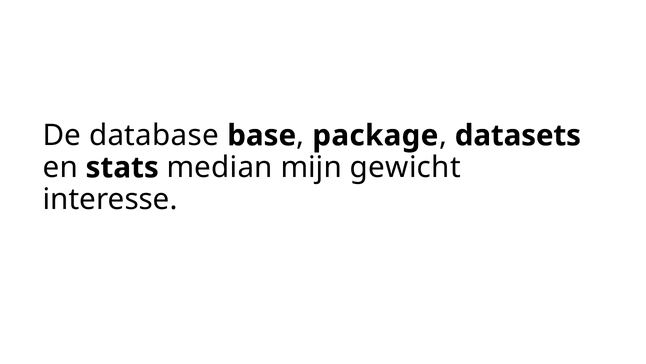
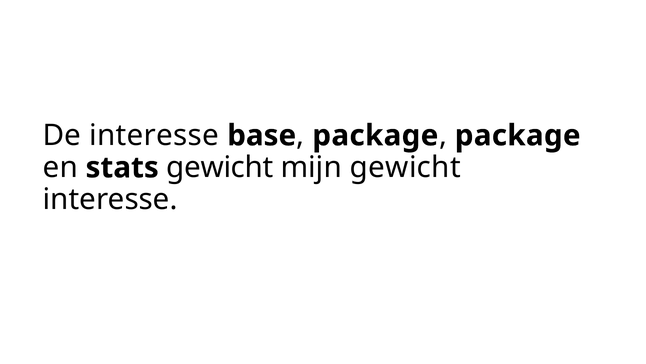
De database: database -> interesse (154, 135)
datasets: datasets -> package (518, 135)
stats median: median -> gewicht (220, 167)
